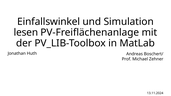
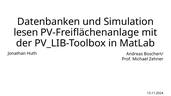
Einfallswinkel: Einfallswinkel -> Datenbanken (49, 22)
